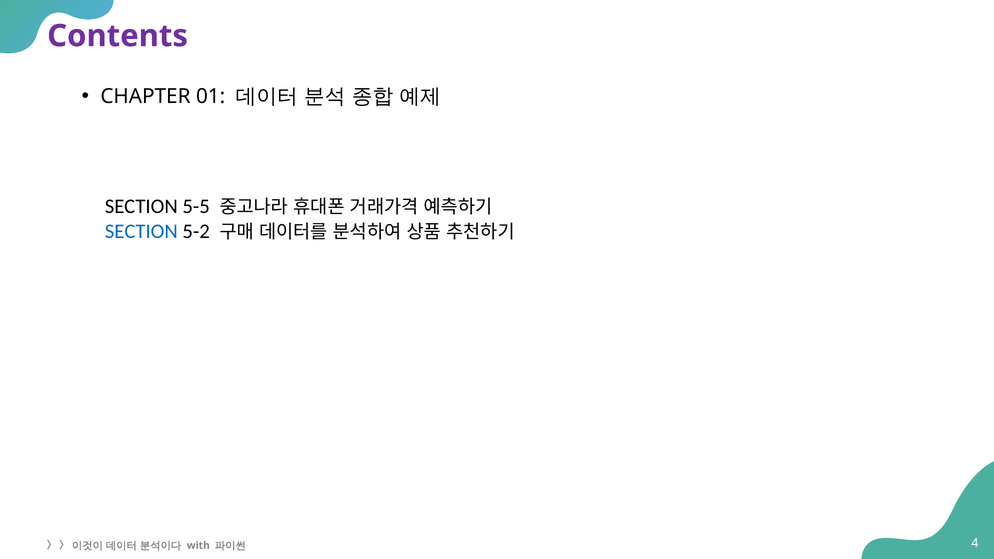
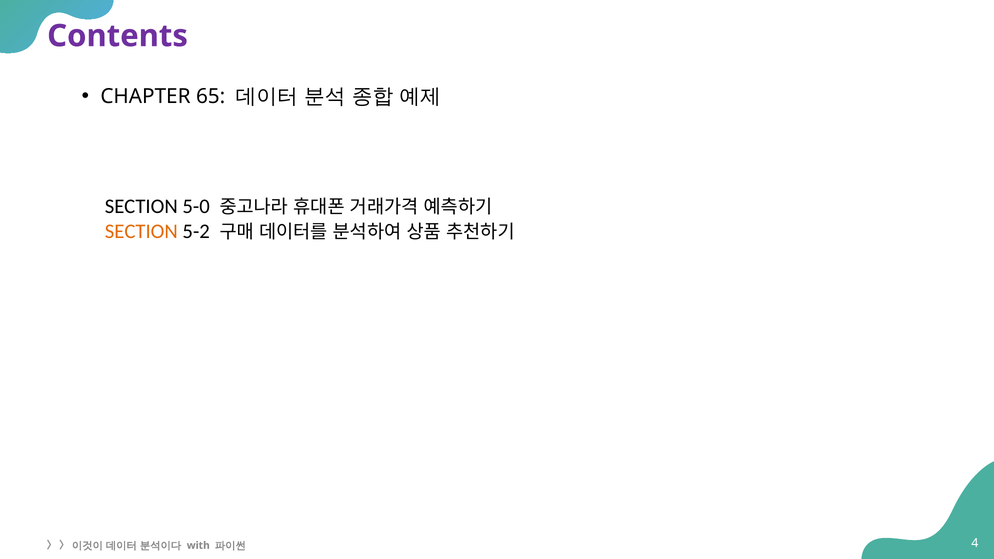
01: 01 -> 65 (211, 96)
5-5: 5-5 -> 5-0 (196, 206)
SECTION colour: blue -> orange (141, 231)
